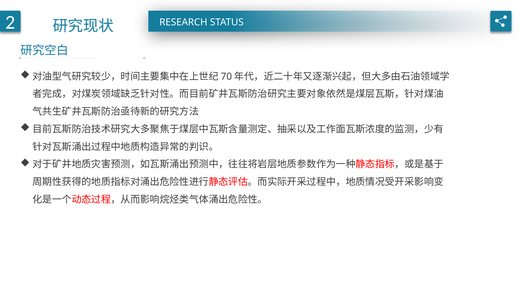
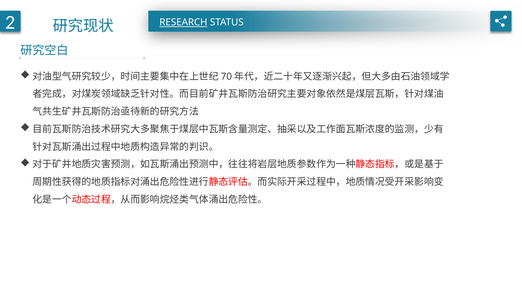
RESEARCH underline: none -> present (183, 22)
